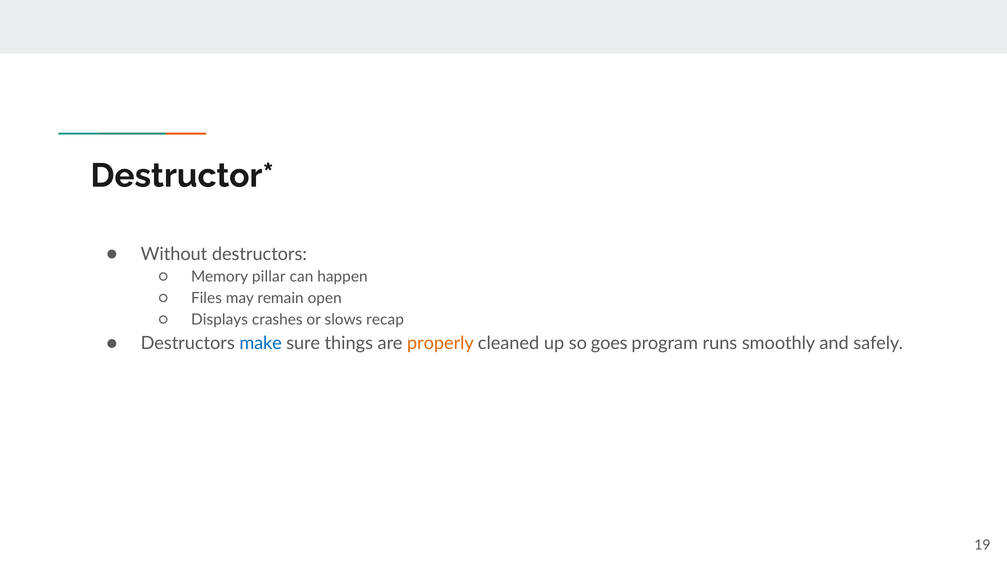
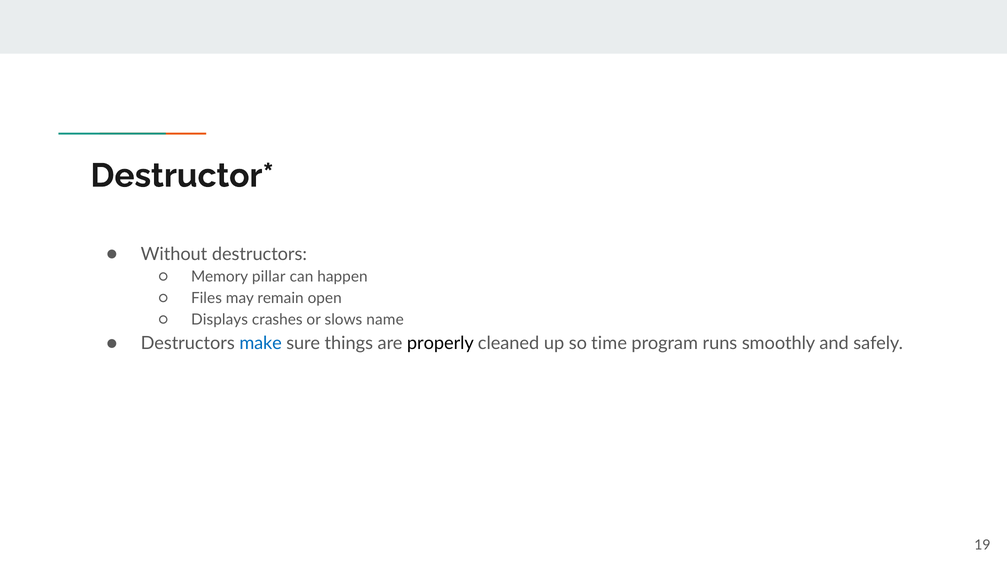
recap: recap -> name (385, 320)
properly colour: orange -> black (440, 344)
goes: goes -> time (609, 344)
